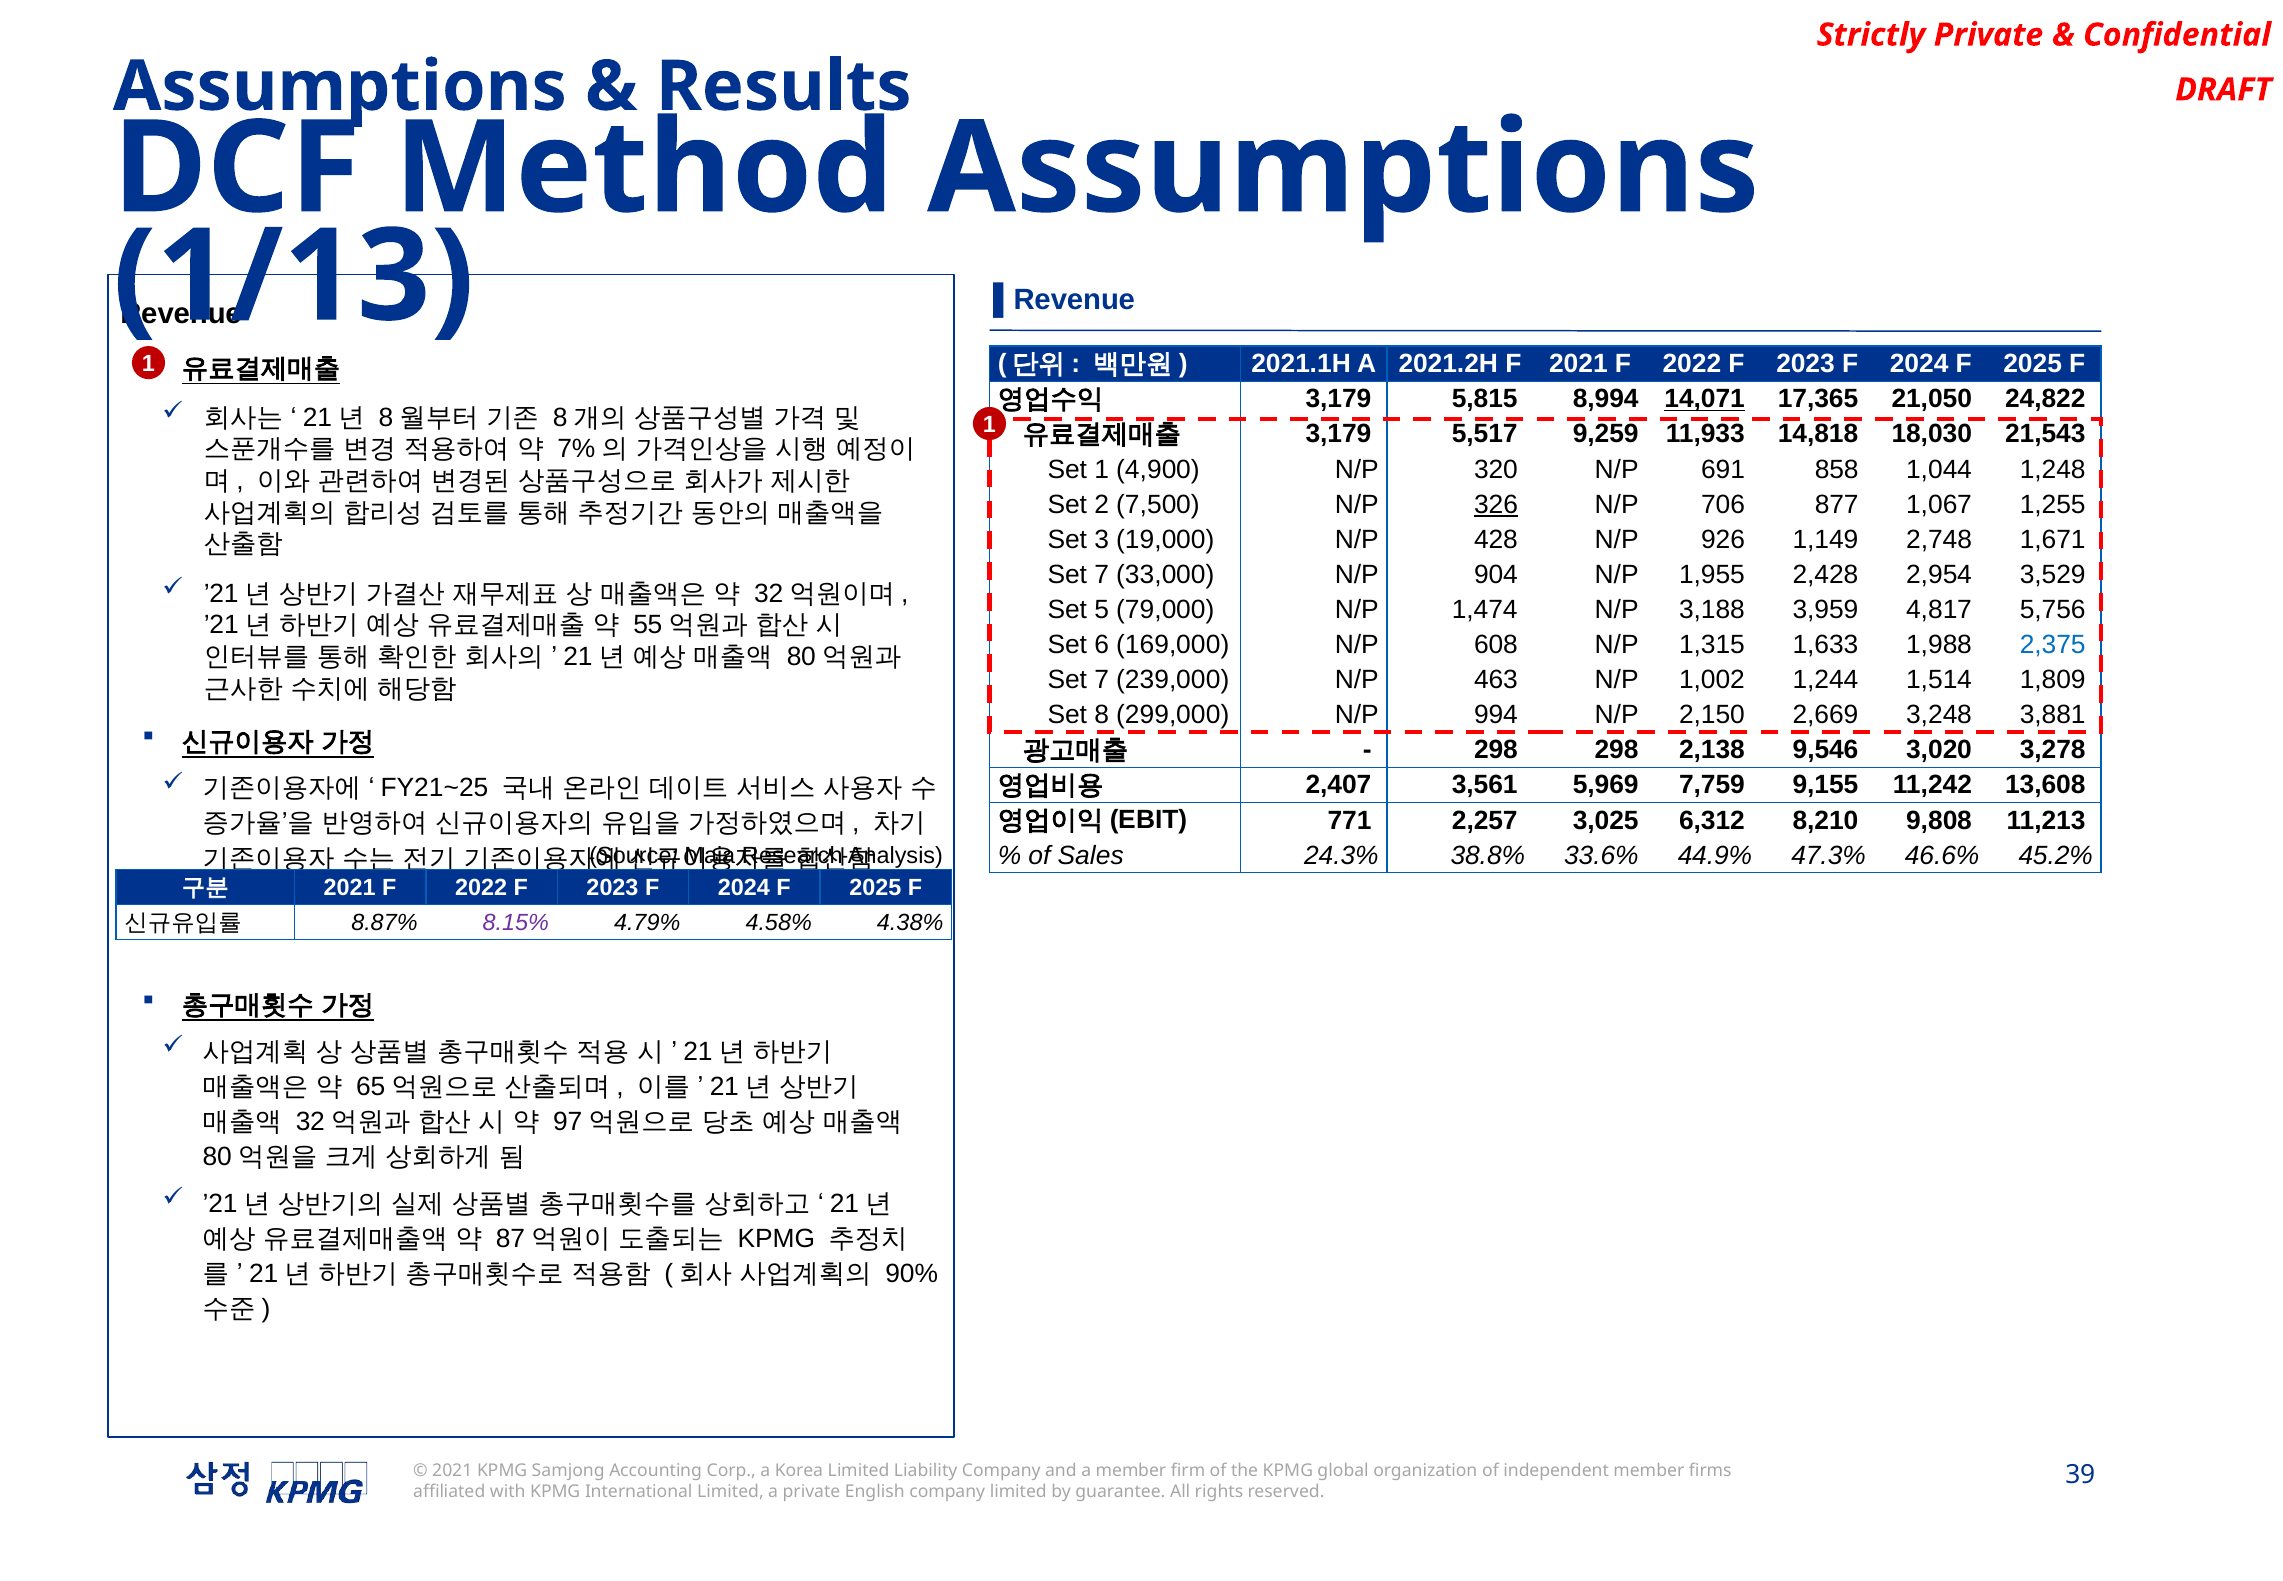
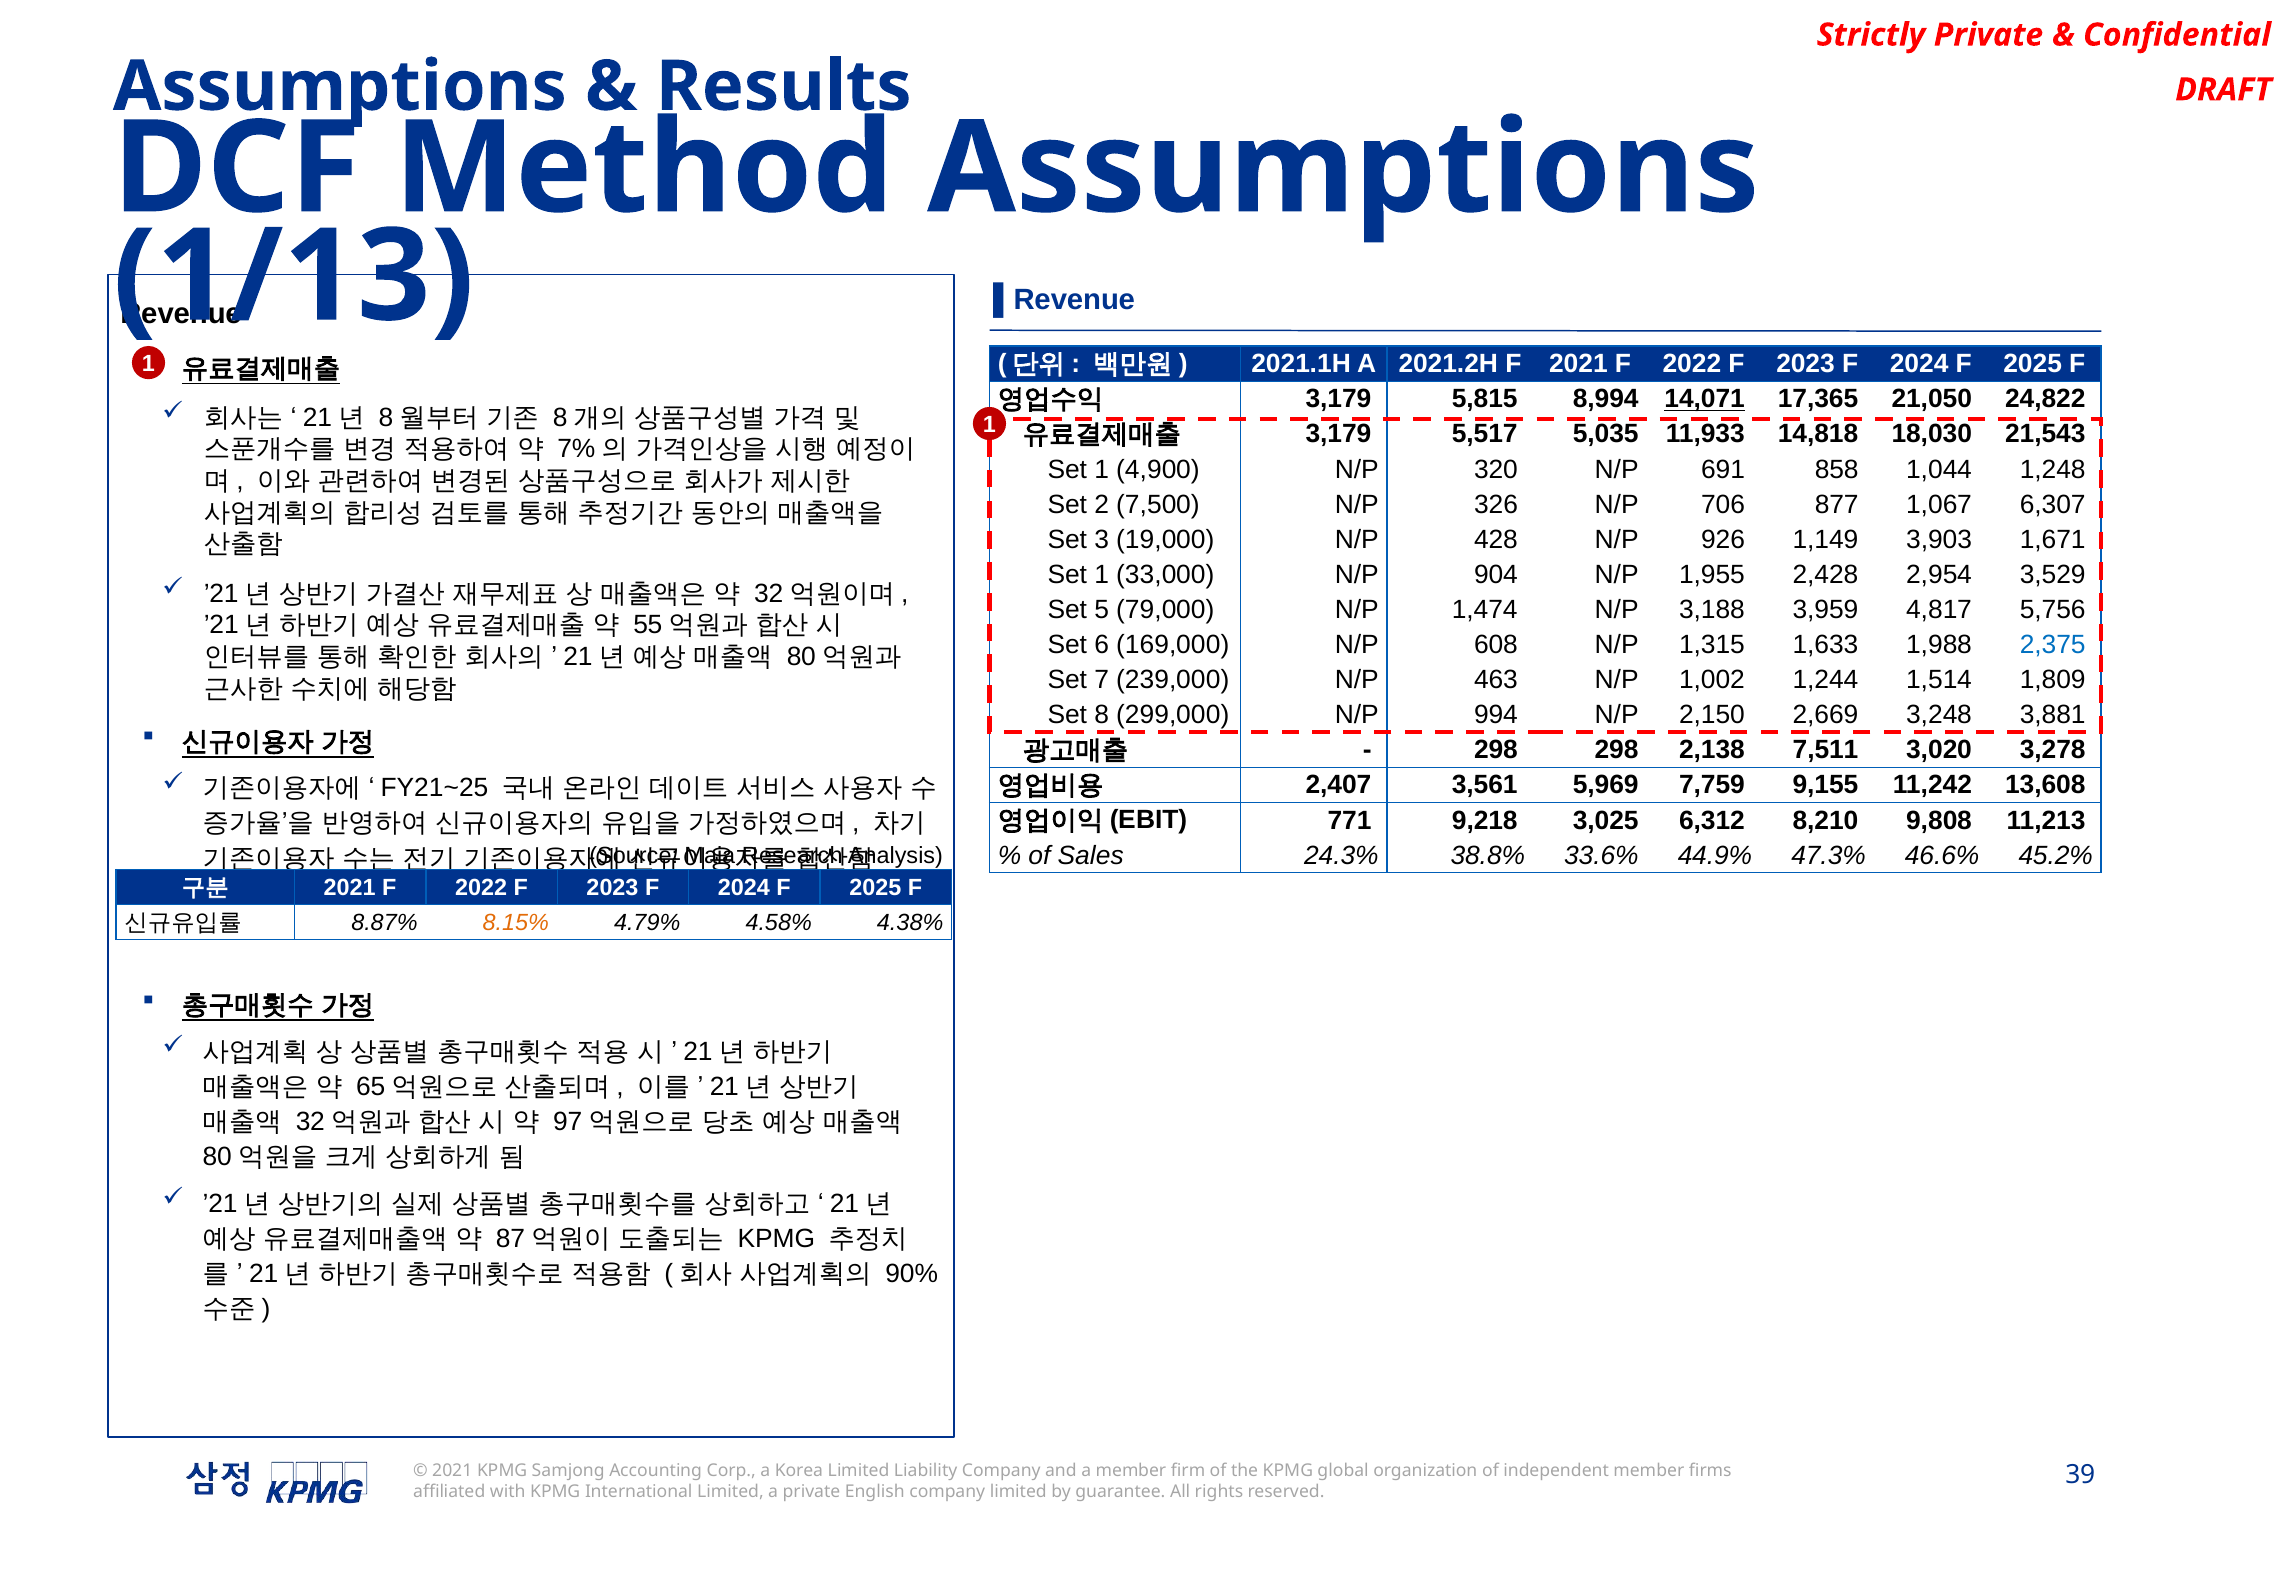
9,259: 9,259 -> 5,035 (1606, 434)
326 underline: present -> none (1496, 504)
1,255: 1,255 -> 6,307 (2053, 504)
2,748: 2,748 -> 3,903 (1939, 539)
7: 7 -> 1 (1102, 574)
9,546: 9,546 -> 7,511 (1826, 750)
2,257: 2,257 -> 9,218 (1485, 820)
8.15% colour: purple -> orange (516, 922)
